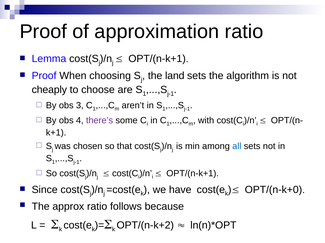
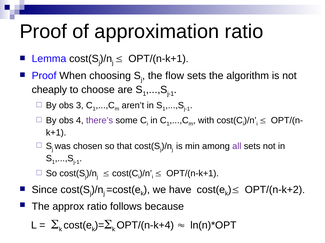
land: land -> flow (175, 76)
all colour: blue -> purple (237, 147)
OPT/(n-k+0: OPT/(n-k+0 -> OPT/(n-k+2 (273, 190)
OPT/(n-k+2: OPT/(n-k+2 -> OPT/(n-k+4 (145, 226)
